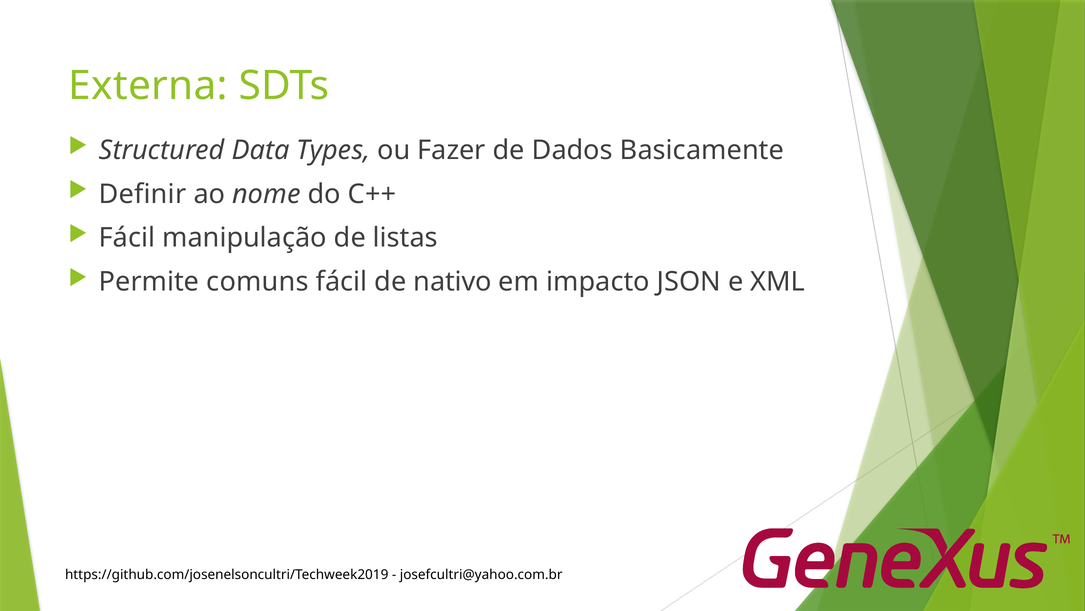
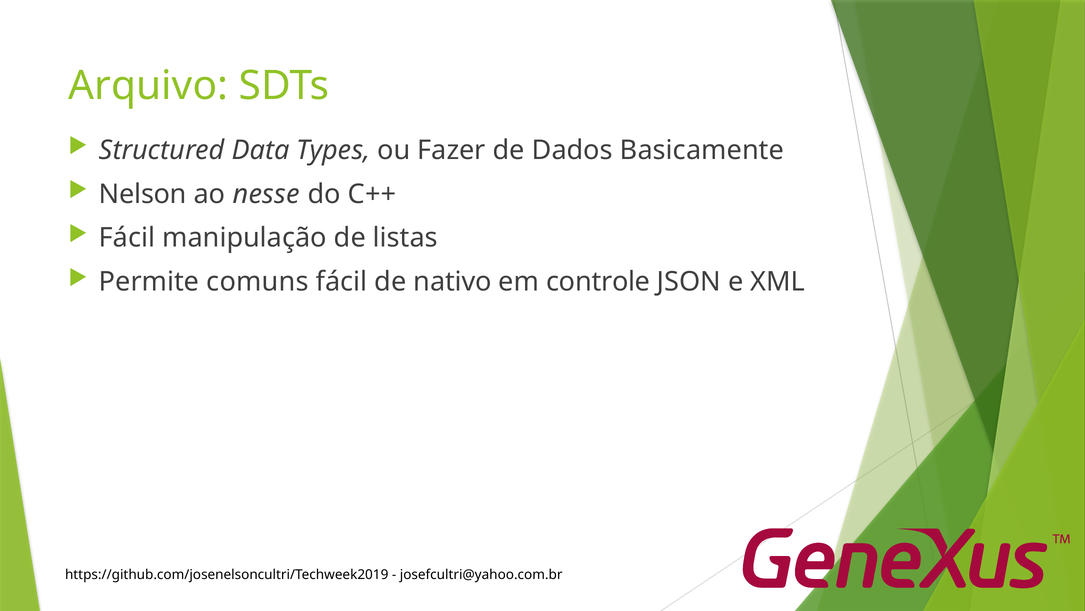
Externa: Externa -> Arquivo (148, 86)
Definir: Definir -> Nelson (143, 194)
nome: nome -> nesse (266, 194)
impacto: impacto -> controle (598, 282)
